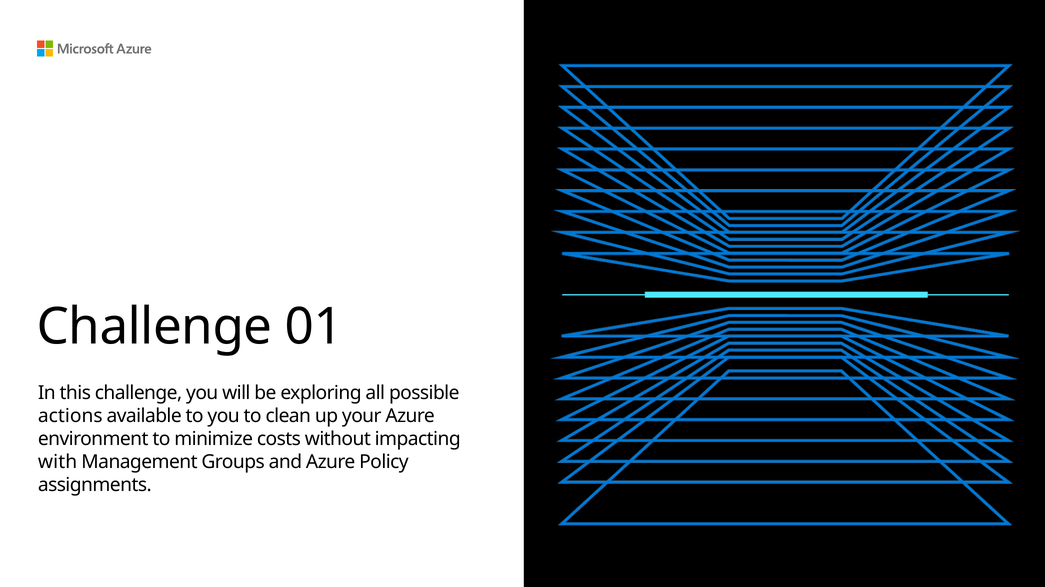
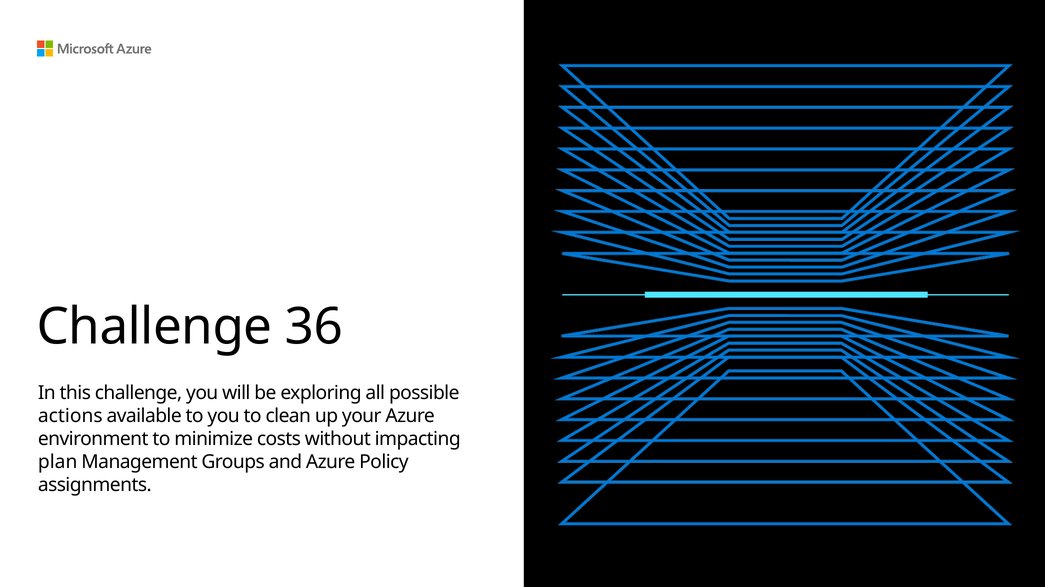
01: 01 -> 36 (314, 327)
with: with -> plan (58, 462)
